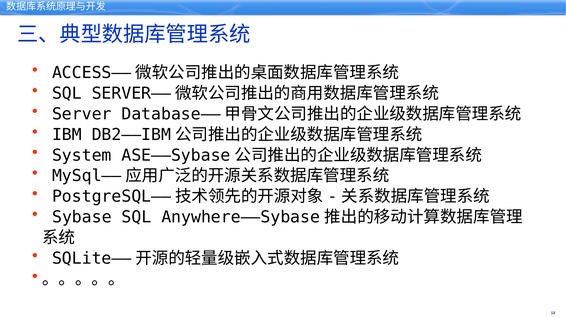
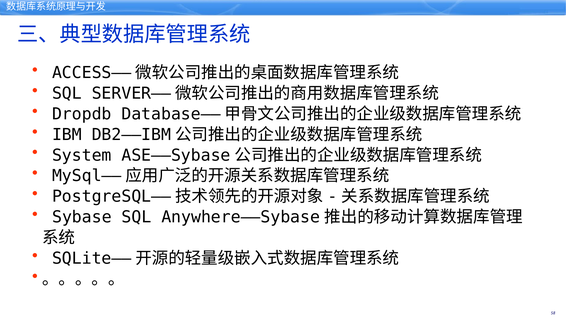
Server: Server -> Dropdb (82, 114)
